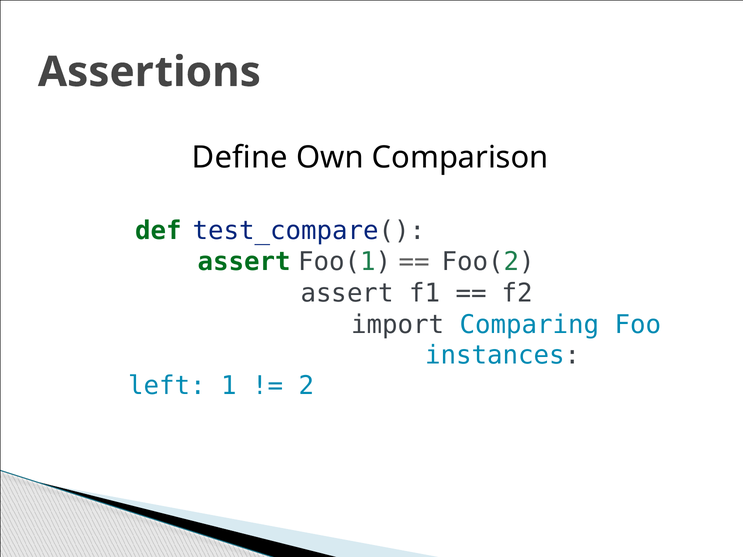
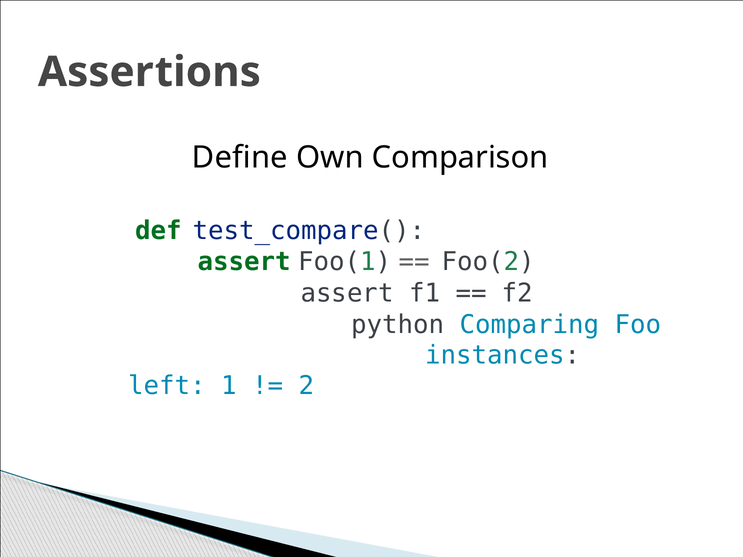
import: import -> python (398, 325)
